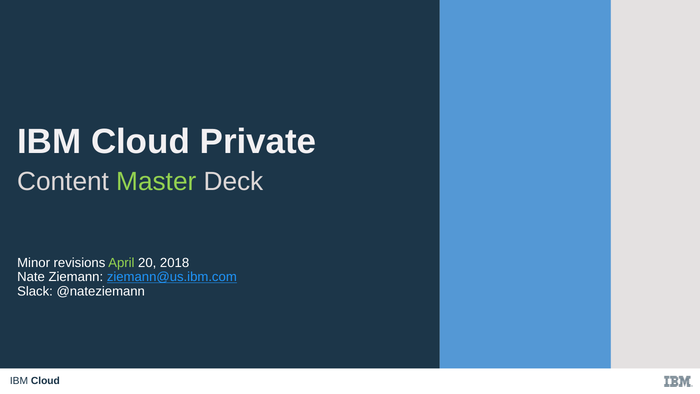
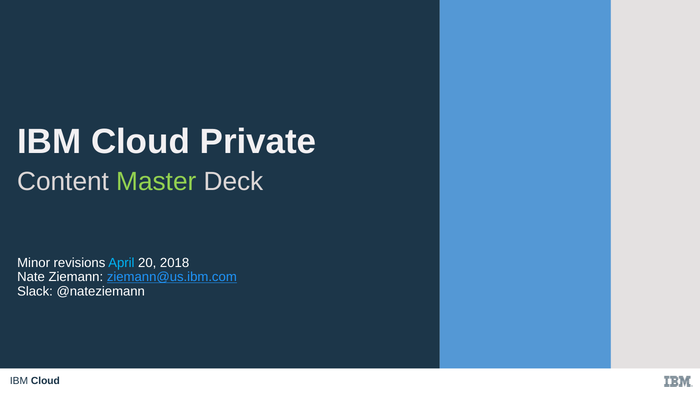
April colour: light green -> light blue (121, 263)
